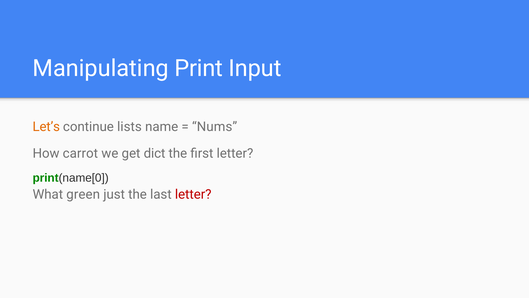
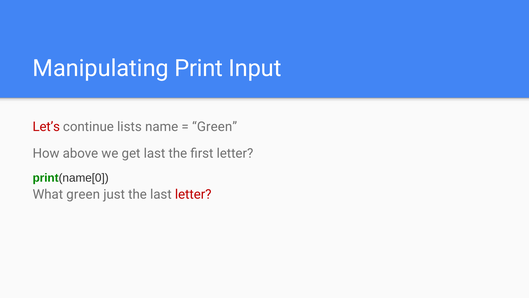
Let’s colour: orange -> red (46, 127)
Nums: Nums -> Green (215, 127)
carrot: carrot -> above (80, 153)
get dict: dict -> last (154, 153)
